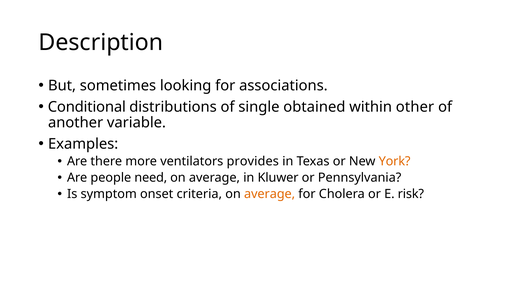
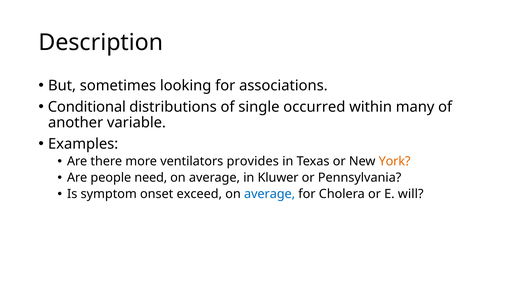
obtained: obtained -> occurred (314, 107)
other: other -> many (415, 107)
criteria: criteria -> exceed (199, 194)
average colour: orange -> blue (270, 194)
risk: risk -> will (411, 194)
